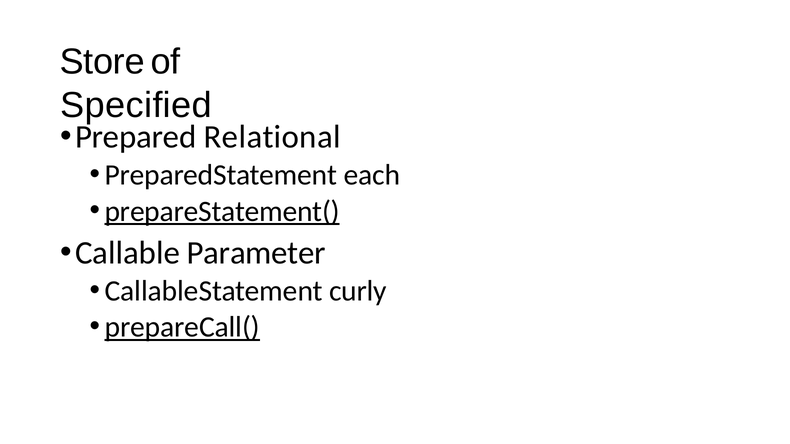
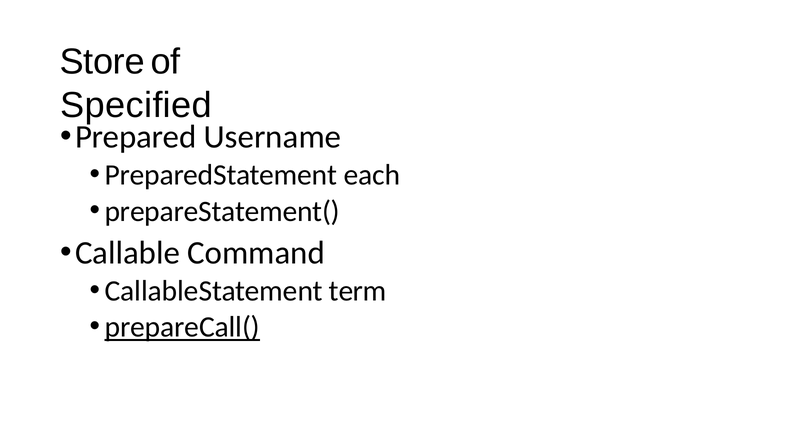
Relational: Relational -> Username (272, 137)
prepareStatement( underline: present -> none (222, 211)
Parameter: Parameter -> Command (256, 253)
curly: curly -> term (358, 291)
